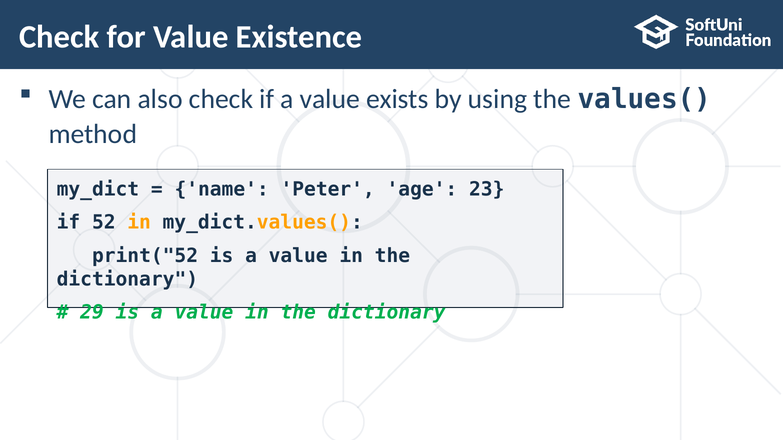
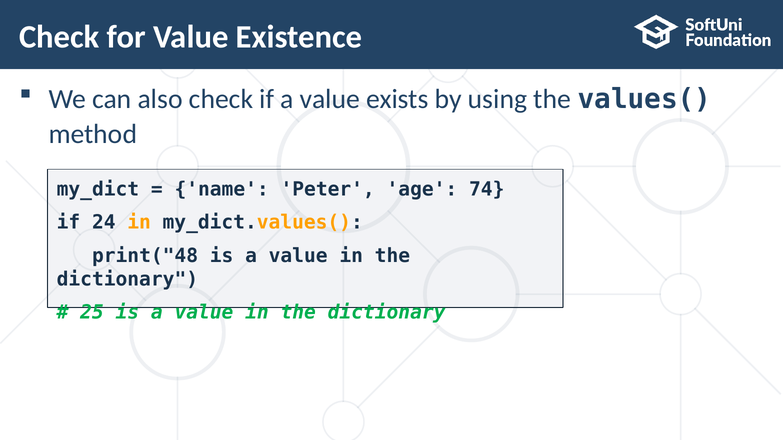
23: 23 -> 74 (487, 189)
52: 52 -> 24 (104, 223)
print("52: print("52 -> print("48 (145, 256)
29: 29 -> 25 (92, 313)
